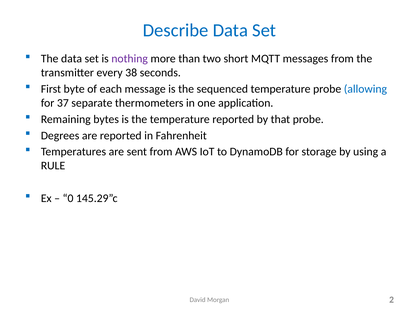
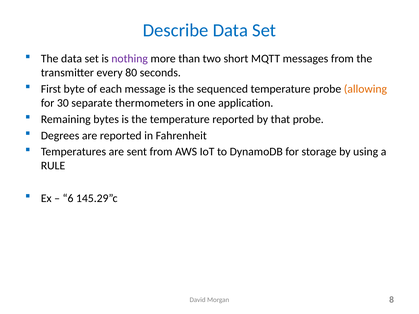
38: 38 -> 80 (131, 73)
allowing colour: blue -> orange (365, 89)
37: 37 -> 30 (63, 103)
0: 0 -> 6 (68, 198)
2: 2 -> 8 (392, 300)
